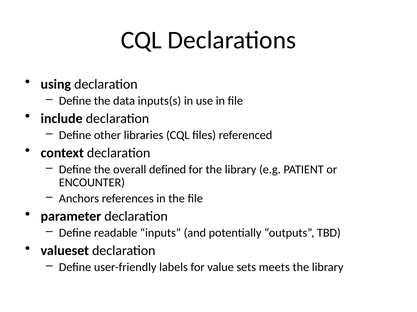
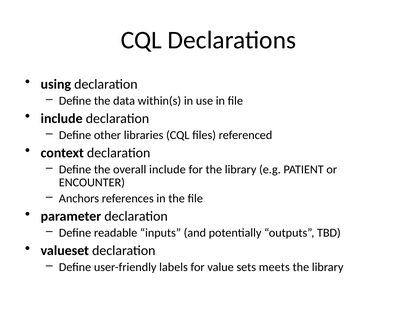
inputs(s: inputs(s -> within(s (159, 101)
overall defined: defined -> include (167, 170)
